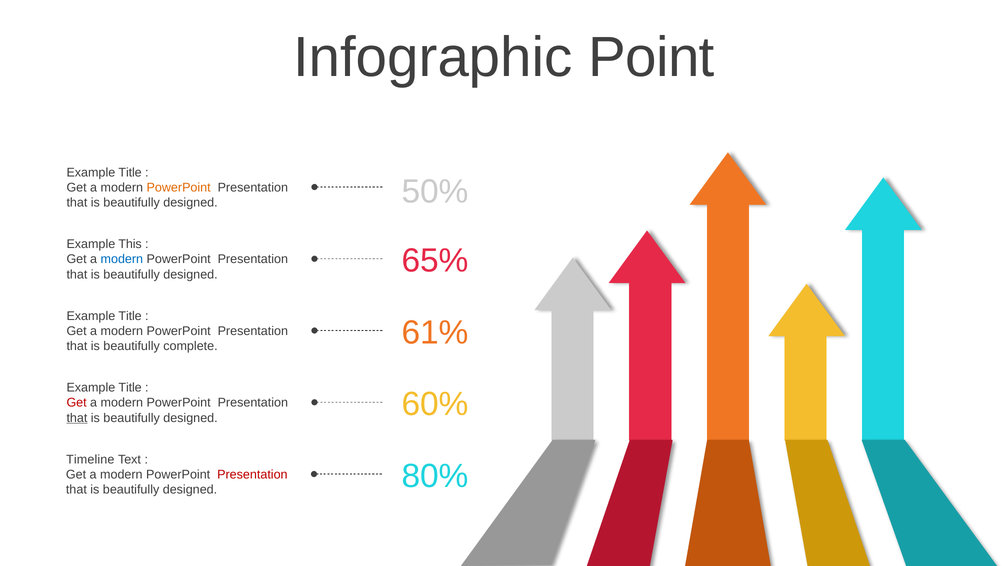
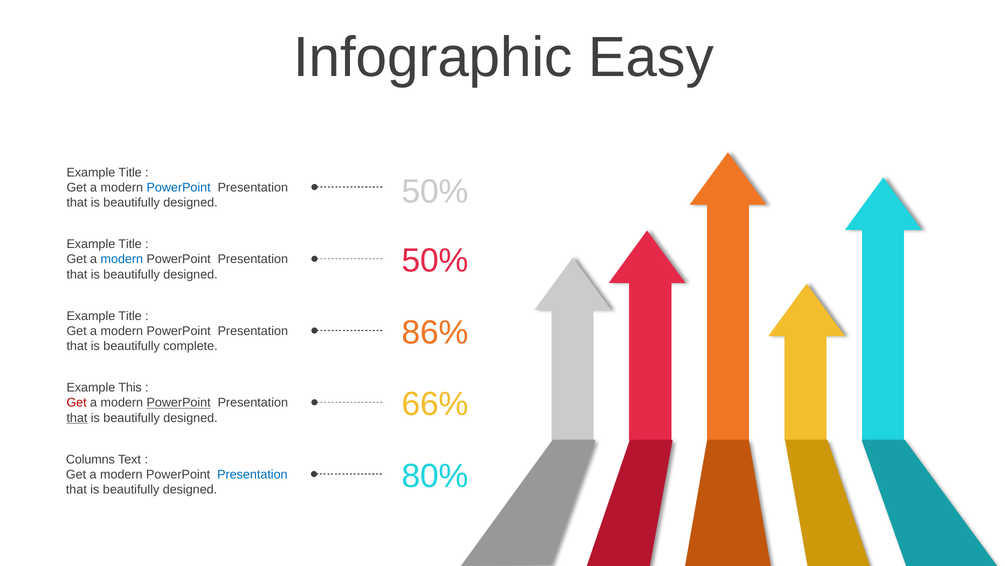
Point: Point -> Easy (651, 57)
PowerPoint colour: orange -> blue (179, 187)
This: This -> Title (130, 244)
65%: 65% -> 50% (435, 260)
61%: 61% -> 86% (435, 332)
Title: Title -> This (130, 387)
60%: 60% -> 66% (435, 404)
PowerPoint underline: none -> present (179, 402)
Timeline: Timeline -> Columns (90, 459)
Presentation colour: red -> blue (252, 474)
